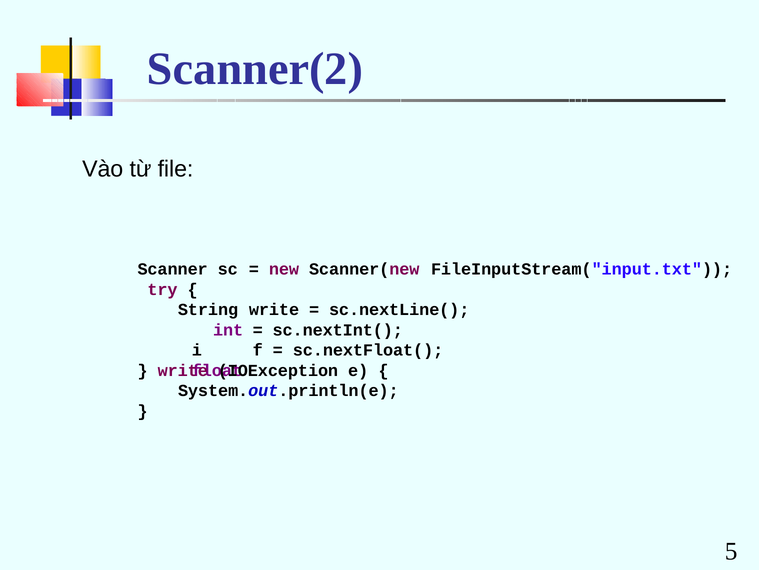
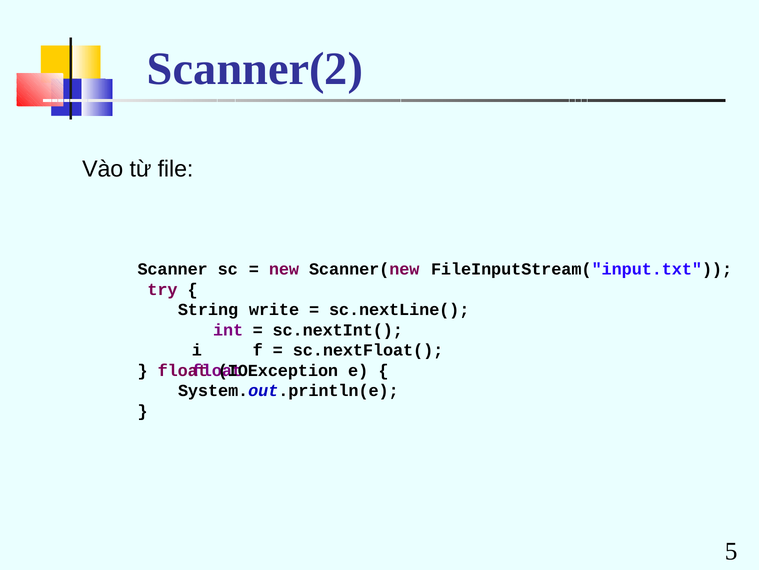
write: write -> float (183, 370)
